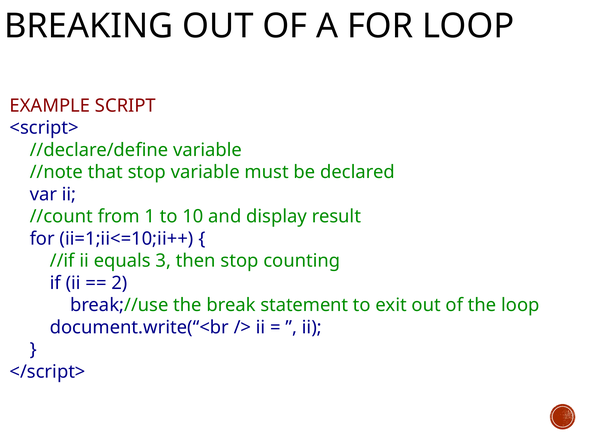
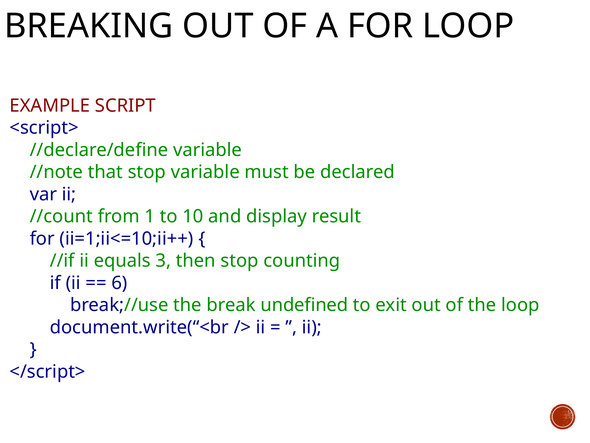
2: 2 -> 6 (119, 283)
statement: statement -> undefined (304, 305)
